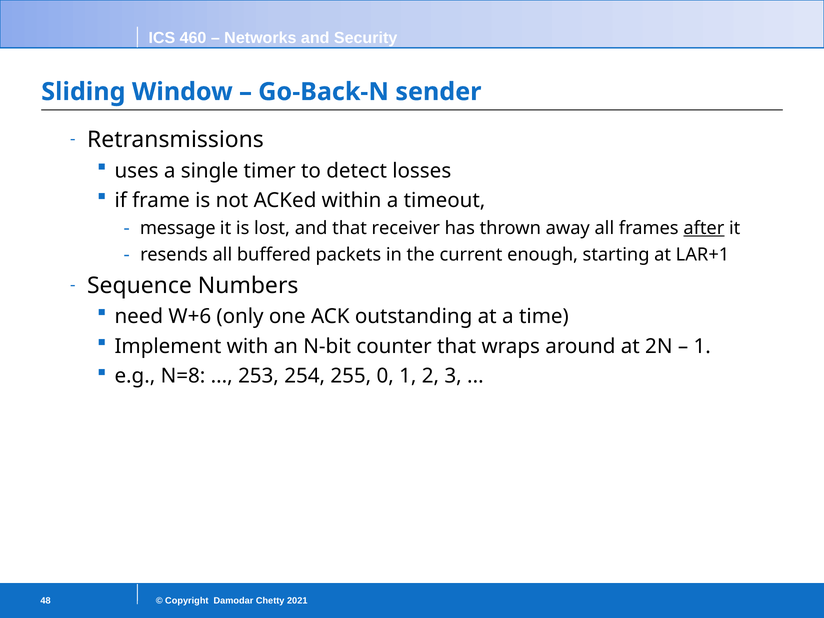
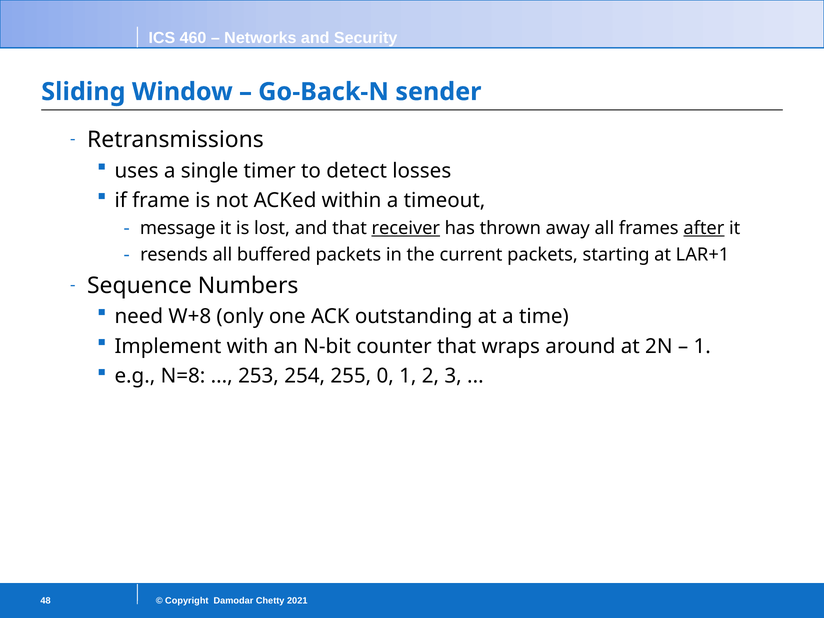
receiver underline: none -> present (406, 228)
current enough: enough -> packets (543, 255)
W+6: W+6 -> W+8 (190, 317)
